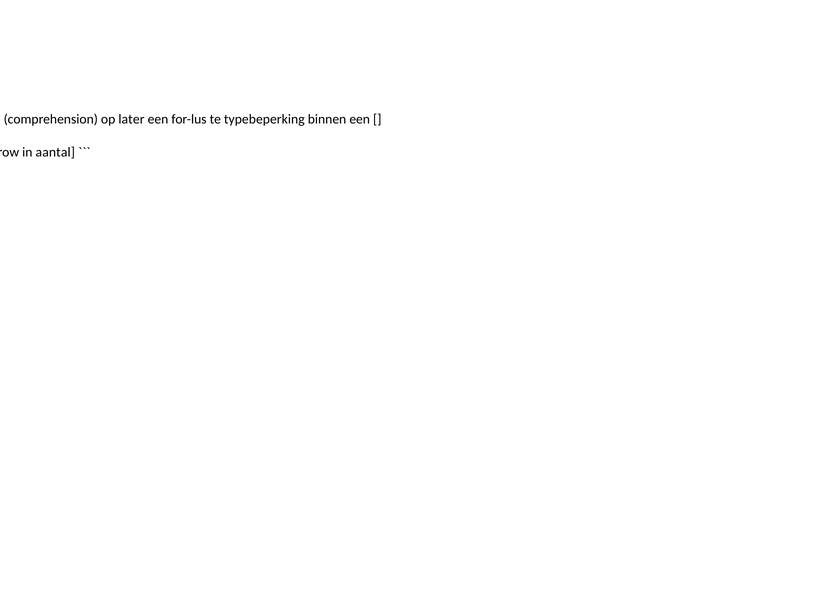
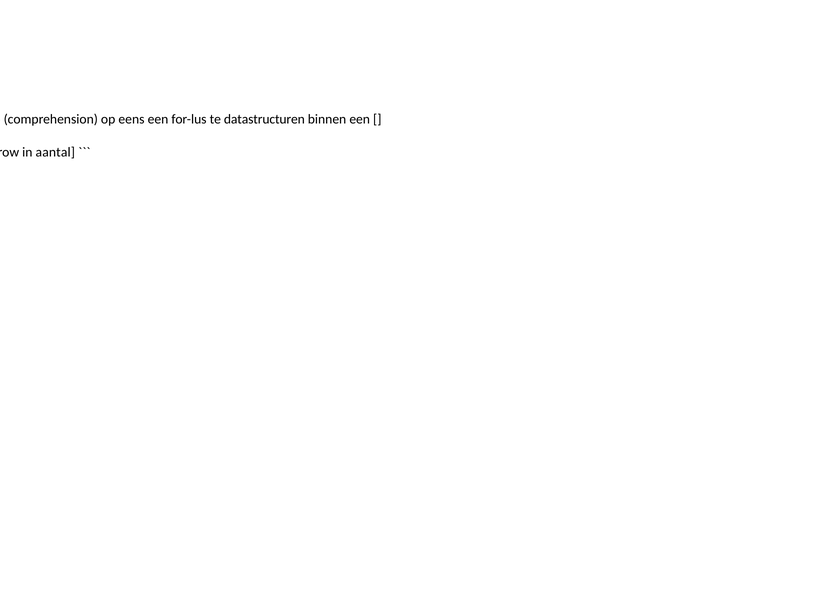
later: later -> eens (131, 119)
typebeperking: typebeperking -> datastructuren (264, 119)
